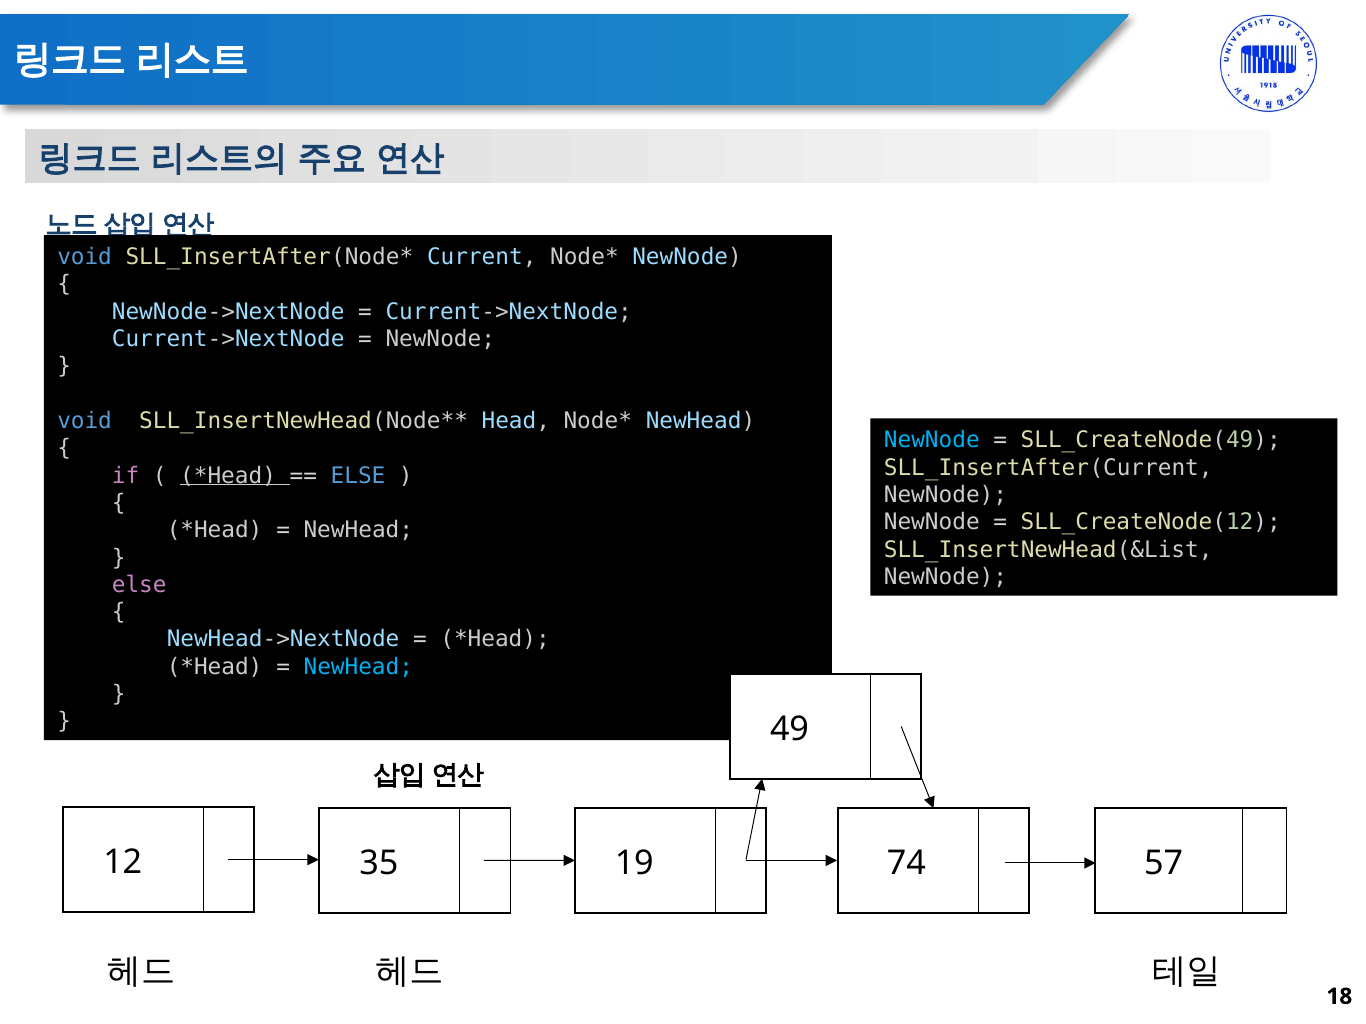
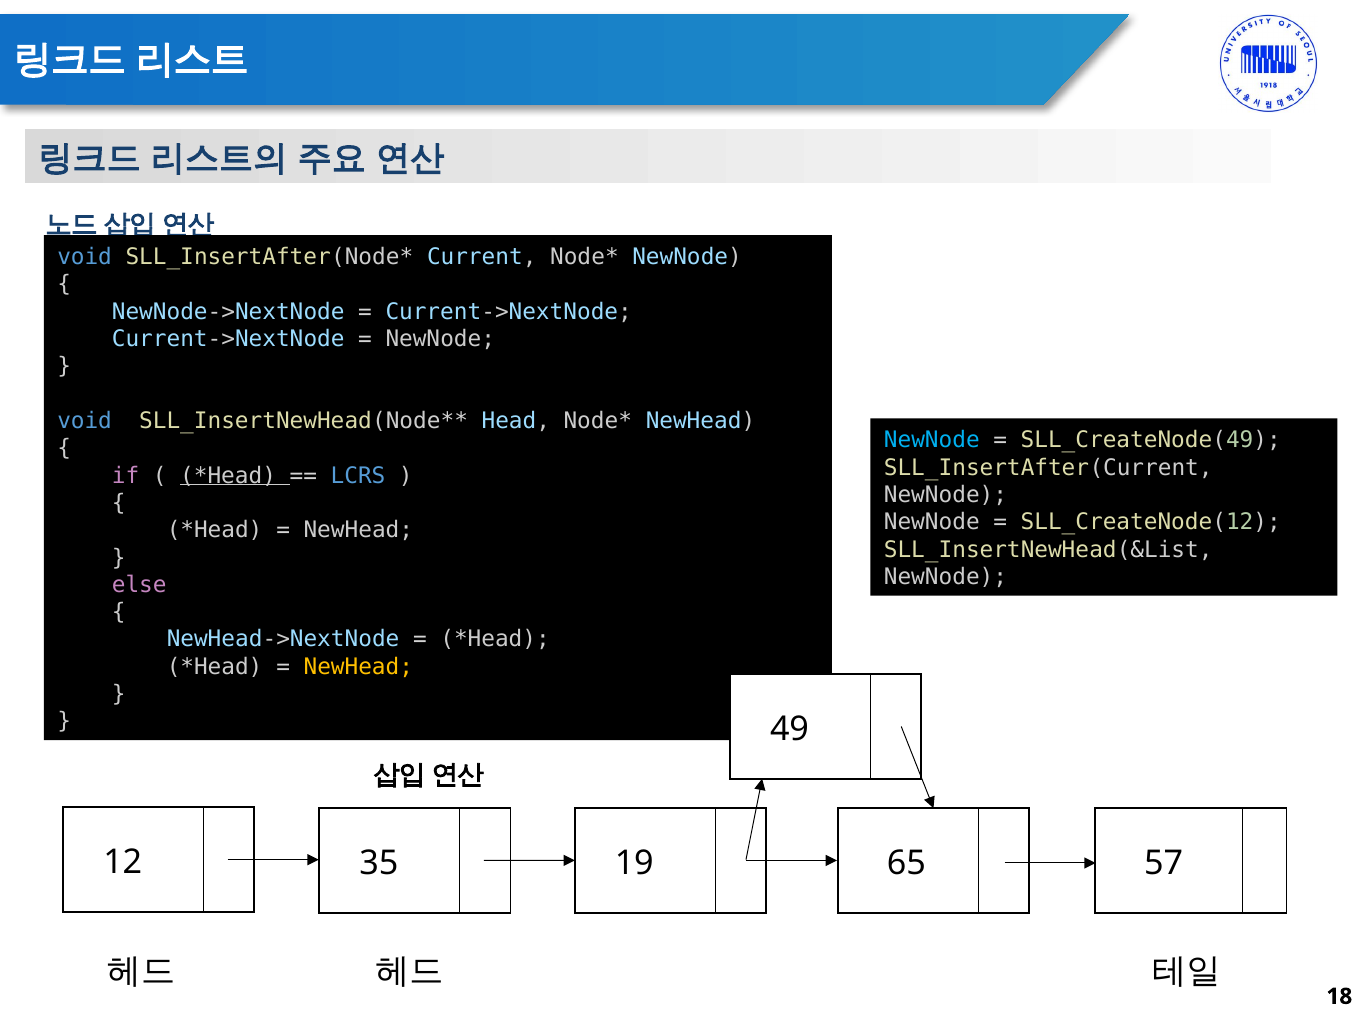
ELSE: ELSE -> LCRS (358, 476)
NewHead colour: light blue -> yellow (358, 667)
74: 74 -> 65 (906, 863)
